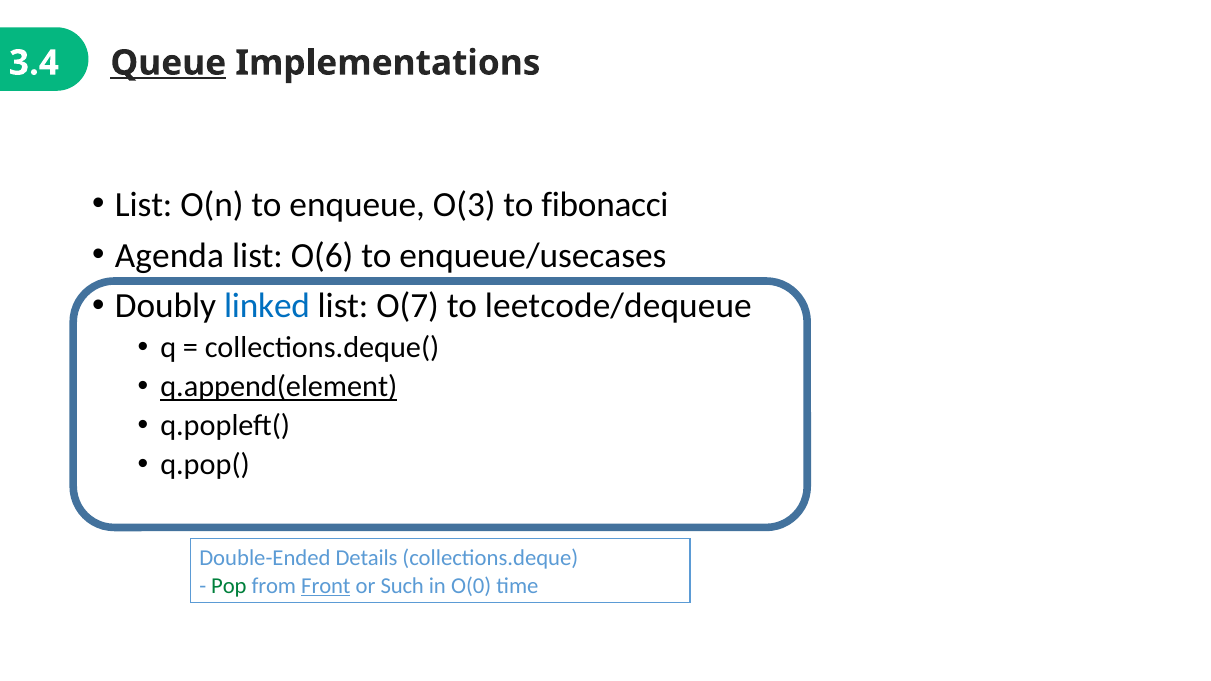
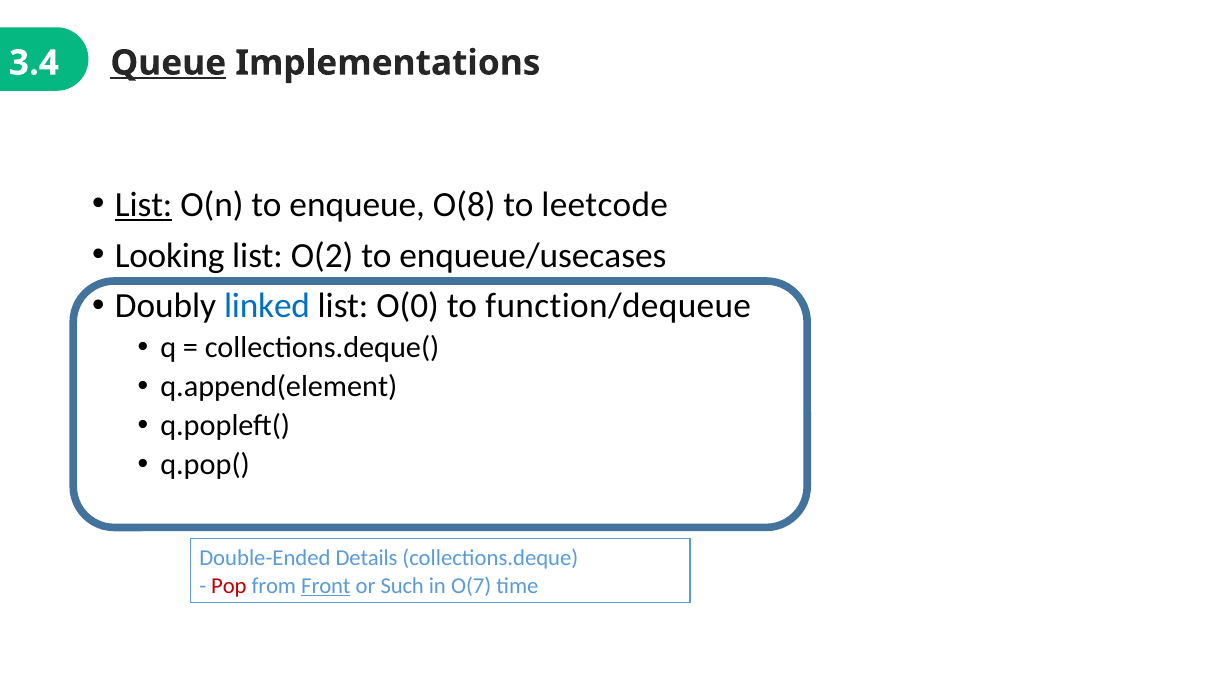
List underline: none -> present (144, 205)
O(3: O(3 -> O(8 (464, 205)
fibonacci: fibonacci -> leetcode (605, 205)
Agenda: Agenda -> Looking (170, 255)
O(6: O(6 -> O(2 (322, 255)
O(7: O(7 -> O(0 (408, 306)
leetcode/dequeue: leetcode/dequeue -> function/dequeue (618, 306)
q.append(element underline: present -> none (279, 387)
Pop colour: green -> red (229, 586)
O(0: O(0 -> O(7 (471, 586)
